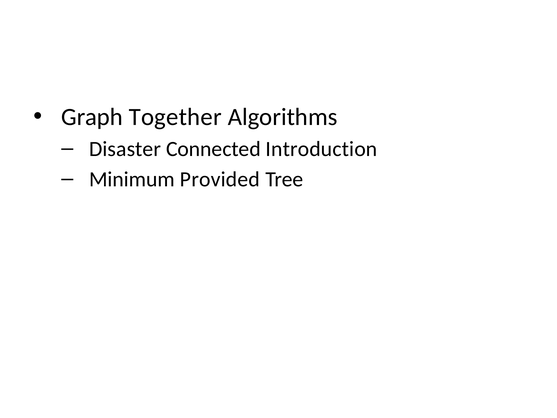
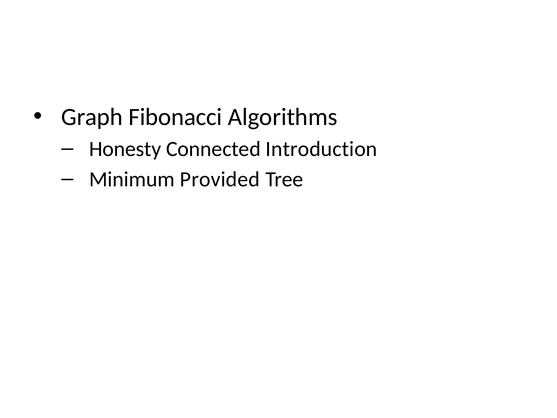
Together: Together -> Fibonacci (175, 117)
Disaster: Disaster -> Honesty (125, 149)
